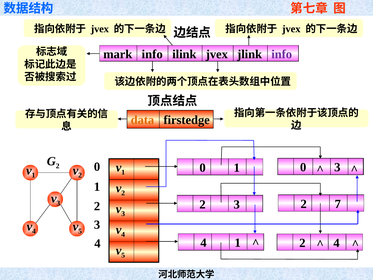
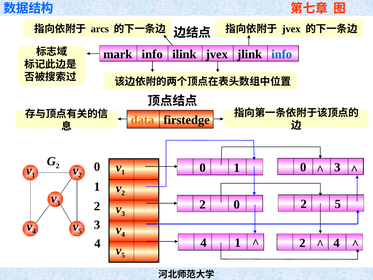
jvex: jvex -> arcs (100, 29)
info colour: purple -> blue (282, 54)
2 7: 7 -> 5 (338, 204)
3: 3 -> 0 (237, 204)
